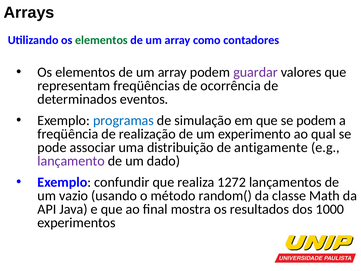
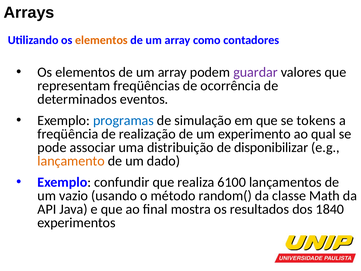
elementos colour: green -> orange (101, 40)
se podem: podem -> tokens (316, 120)
antigamente: antigamente -> disponibilizar (271, 147)
lançamento colour: purple -> orange (71, 161)
1272: 1272 -> 6100 (232, 182)
1000: 1000 -> 1840 (330, 209)
